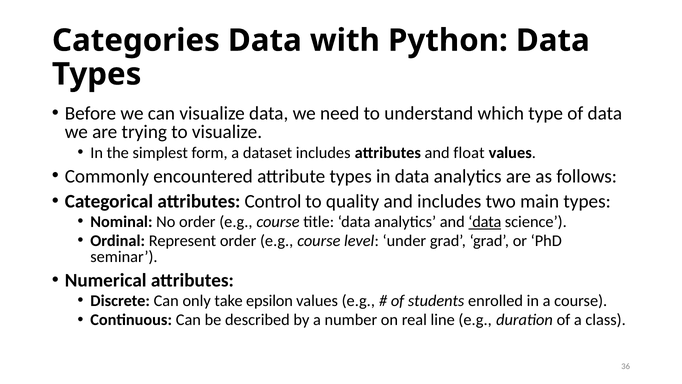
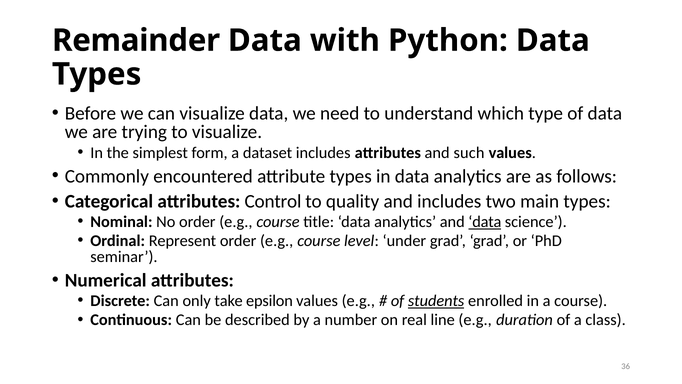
Categories: Categories -> Remainder (136, 40)
float: float -> such (469, 153)
students underline: none -> present (436, 301)
